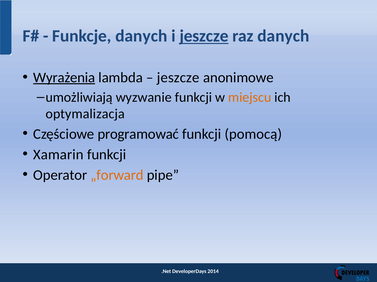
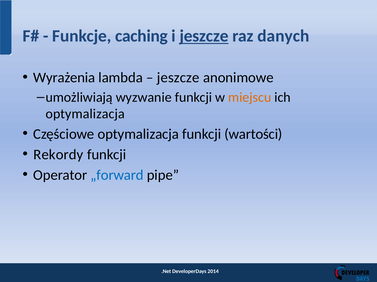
Funkcje danych: danych -> caching (141, 36)
Wyrażenia underline: present -> none (64, 78)
Częściowe programować: programować -> optymalizacja (138, 134)
pomocą: pomocą -> wartości (253, 134)
Xamarin: Xamarin -> Rekordy (58, 155)
„forward colour: orange -> blue (117, 175)
